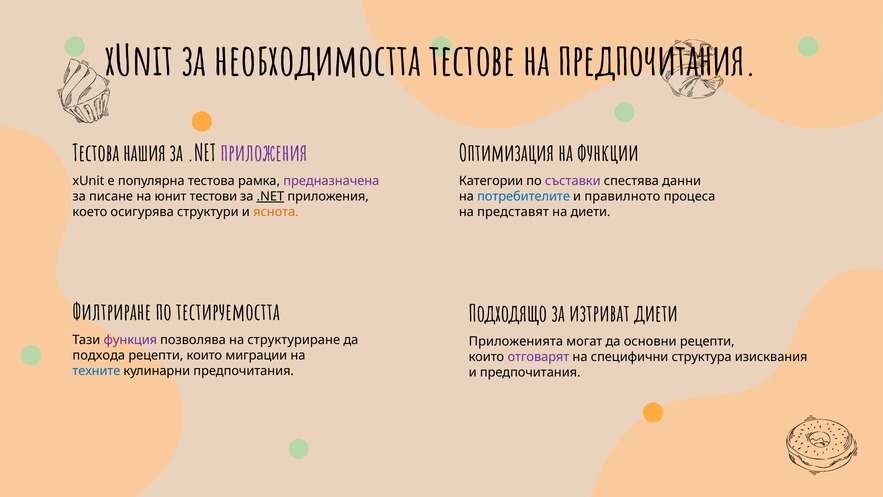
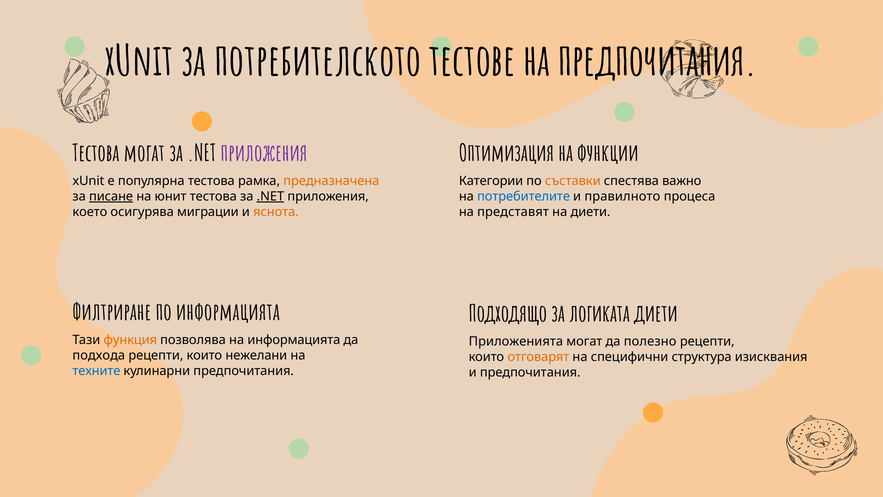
необходимостта: необходимостта -> потребителското (318, 62)
Тестова нашия: нашия -> могат (144, 153)
предназначена colour: purple -> orange (331, 181)
съставки colour: purple -> orange (573, 181)
данни: данни -> важно (682, 181)
писане underline: none -> present (111, 196)
юнит тестови: тестови -> тестова (213, 196)
структури: структури -> миграции (208, 212)
по тестируемостта: тестируемостта -> информацията (228, 312)
изтриват: изтриват -> логиката (600, 314)
функция colour: purple -> orange (130, 340)
на структуриране: структуриране -> информацията (294, 340)
основни: основни -> полезно (650, 342)
миграции: миграции -> нежелани (256, 355)
отговарят colour: purple -> orange (538, 357)
